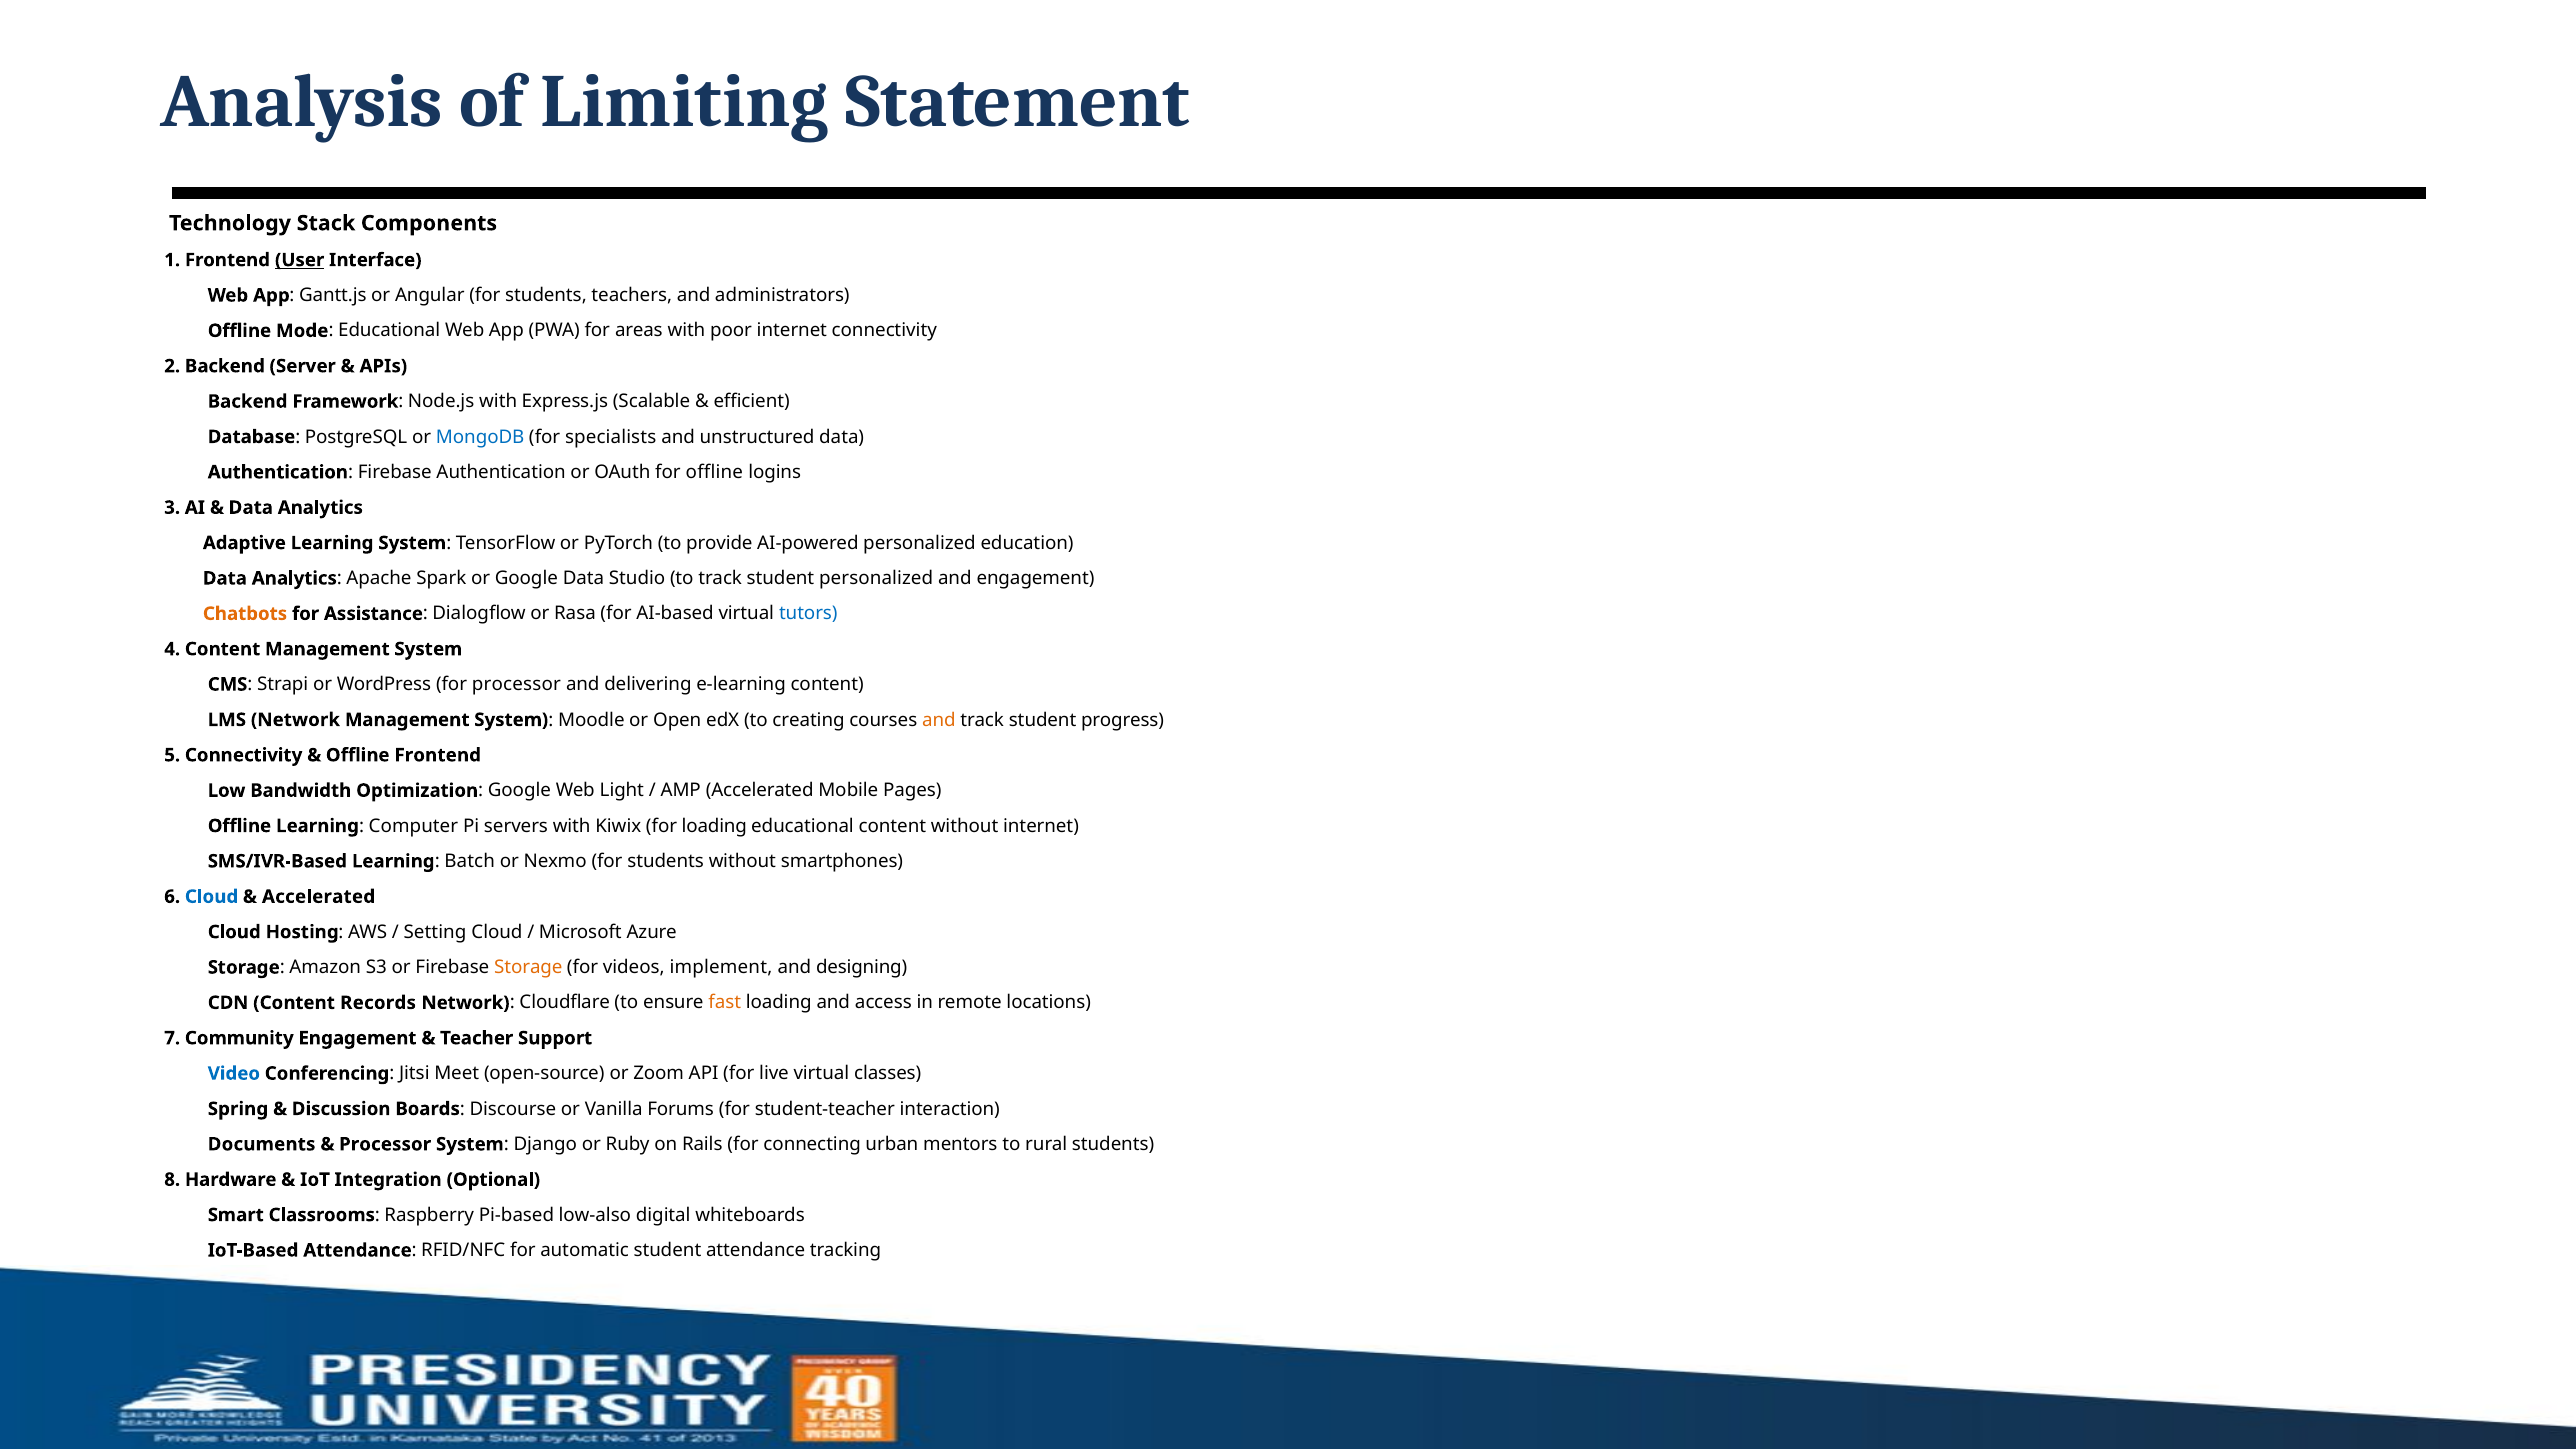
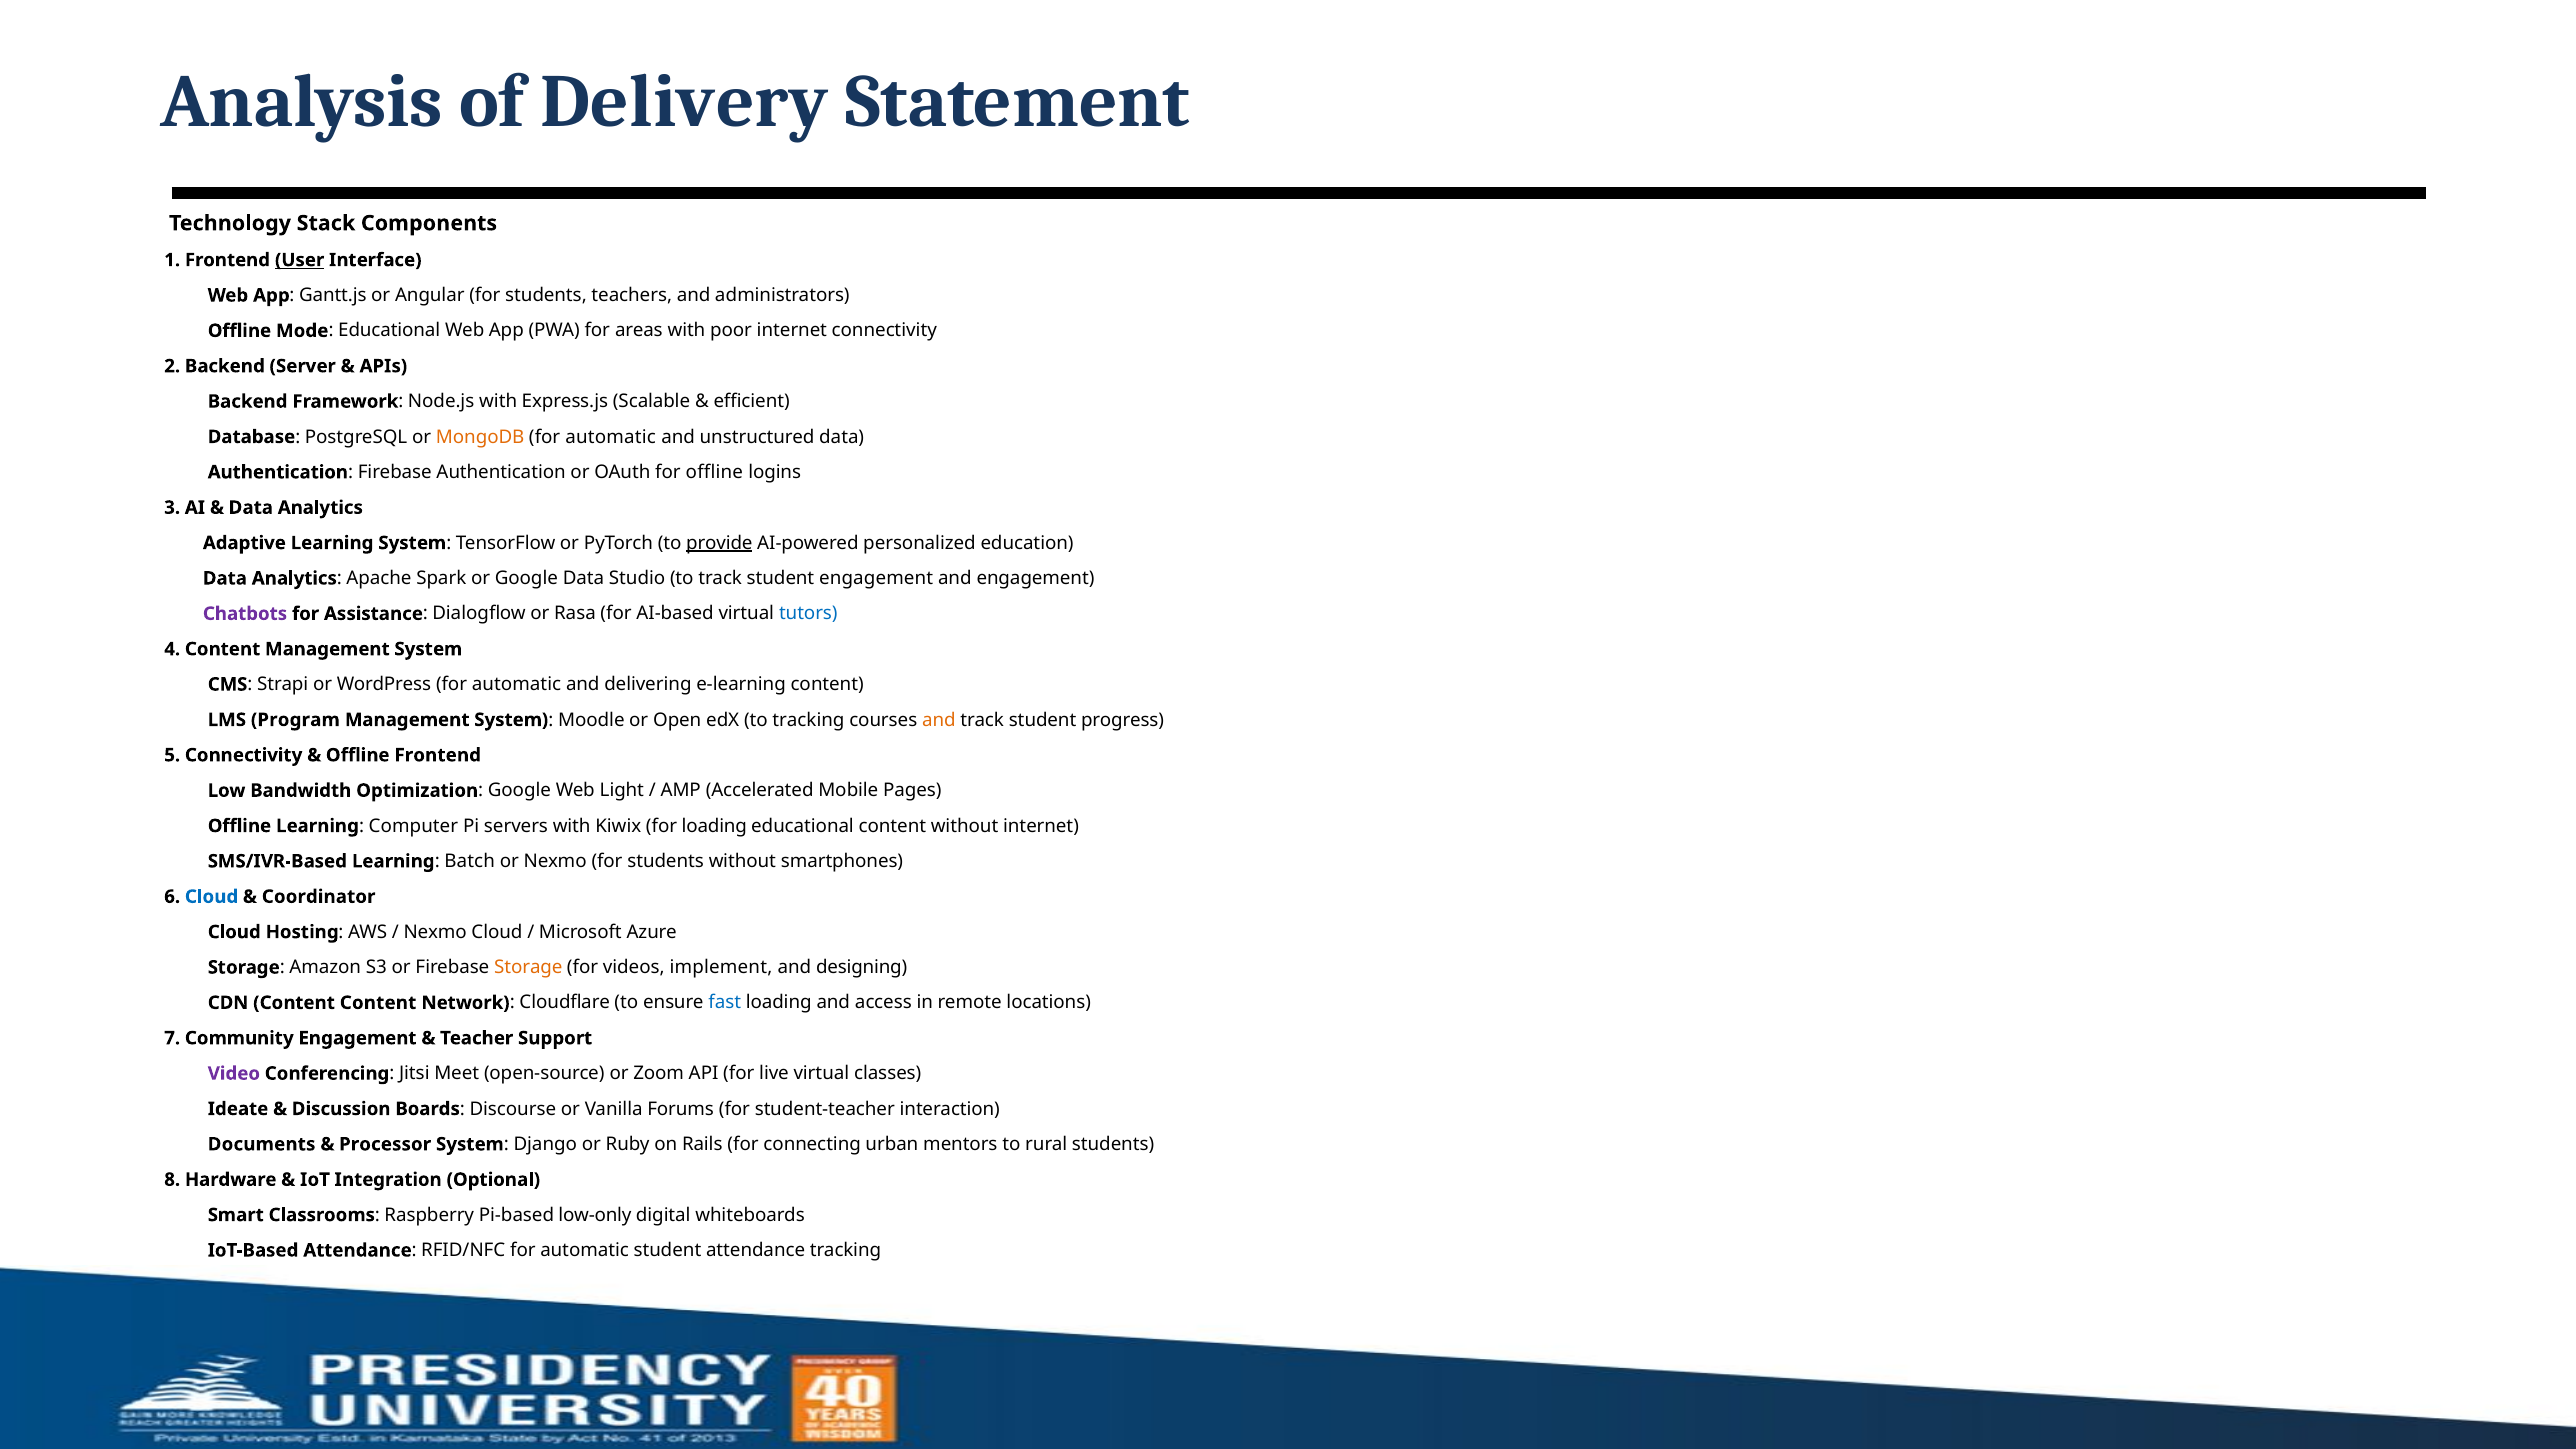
Limiting: Limiting -> Delivery (684, 102)
MongoDB colour: blue -> orange (480, 437)
specialists: specialists -> automatic (611, 437)
provide underline: none -> present (719, 543)
student personalized: personalized -> engagement (876, 578)
Chatbots colour: orange -> purple (245, 614)
WordPress for processor: processor -> automatic (516, 684)
LMS Network: Network -> Program (295, 720)
to creating: creating -> tracking (808, 720)
Accelerated: Accelerated -> Coordinator (319, 897)
Setting: Setting -> Nexmo (435, 932)
Content Records: Records -> Content (378, 1003)
fast colour: orange -> blue (725, 1003)
Video colour: blue -> purple (234, 1074)
Spring: Spring -> Ideate (238, 1109)
low-also: low-also -> low-only (595, 1215)
